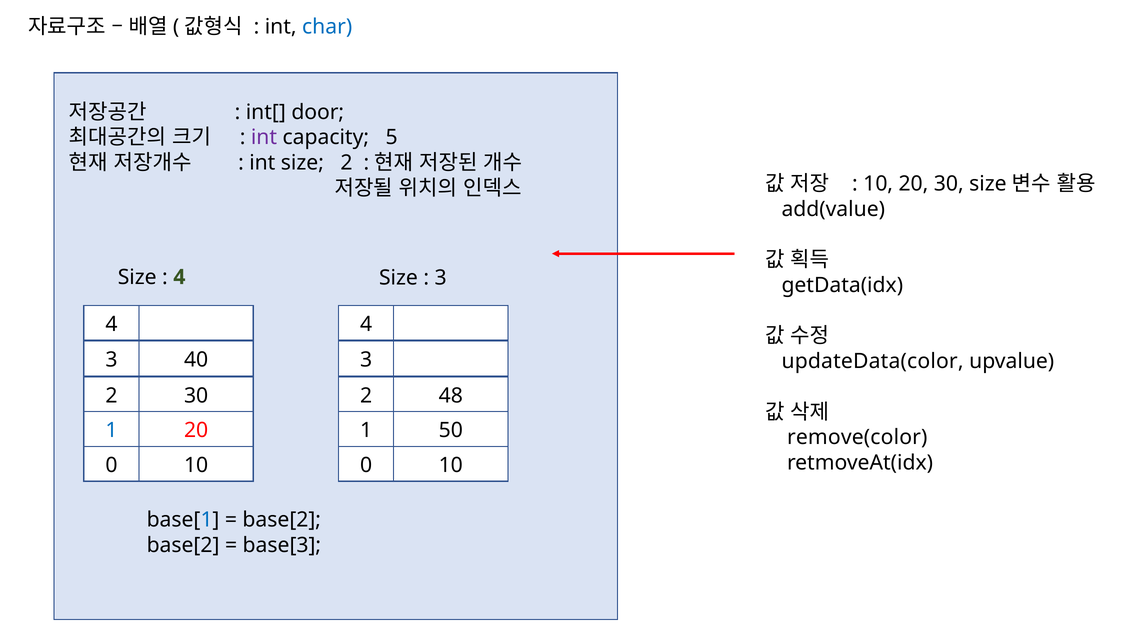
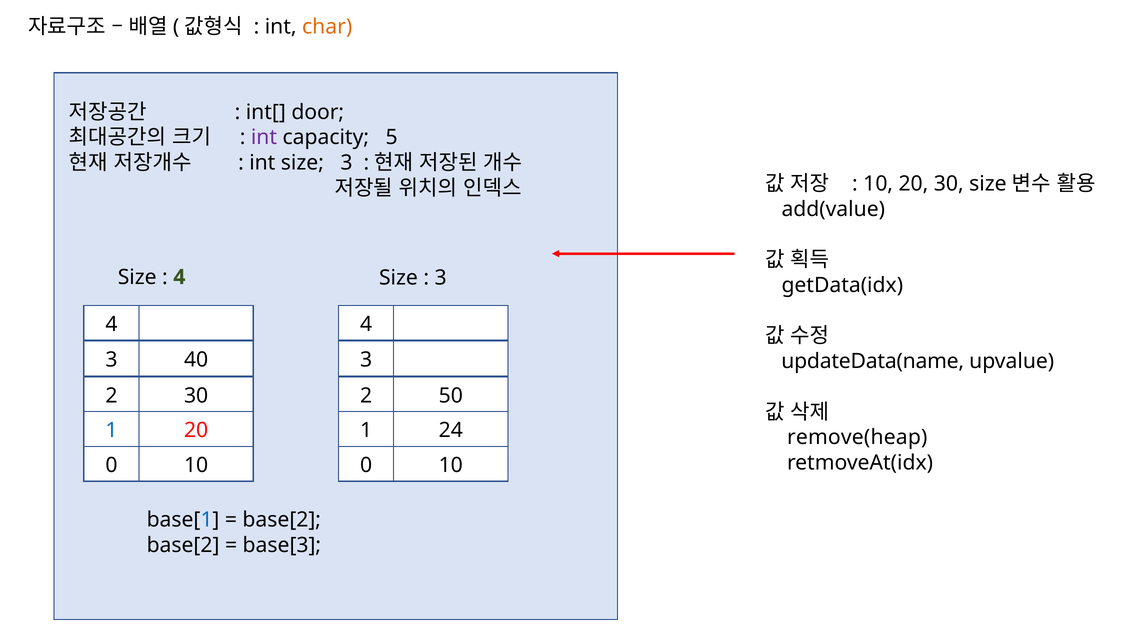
char colour: blue -> orange (327, 27)
size 2: 2 -> 3 (346, 163)
updateData(color: updateData(color -> updateData(name (873, 362)
48: 48 -> 50 (451, 396)
50: 50 -> 24 (451, 431)
remove(color: remove(color -> remove(heap (857, 438)
